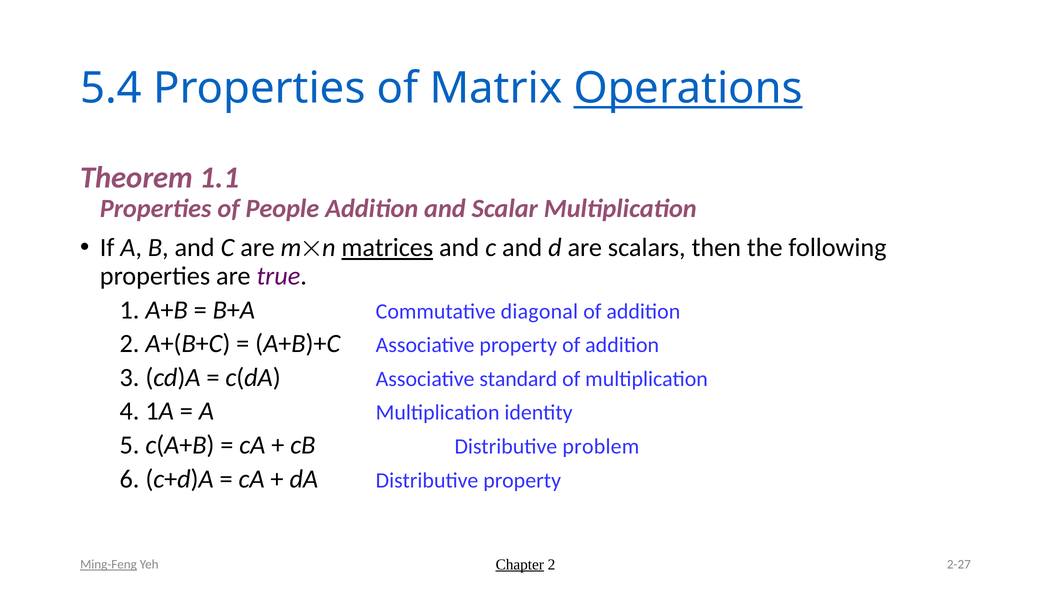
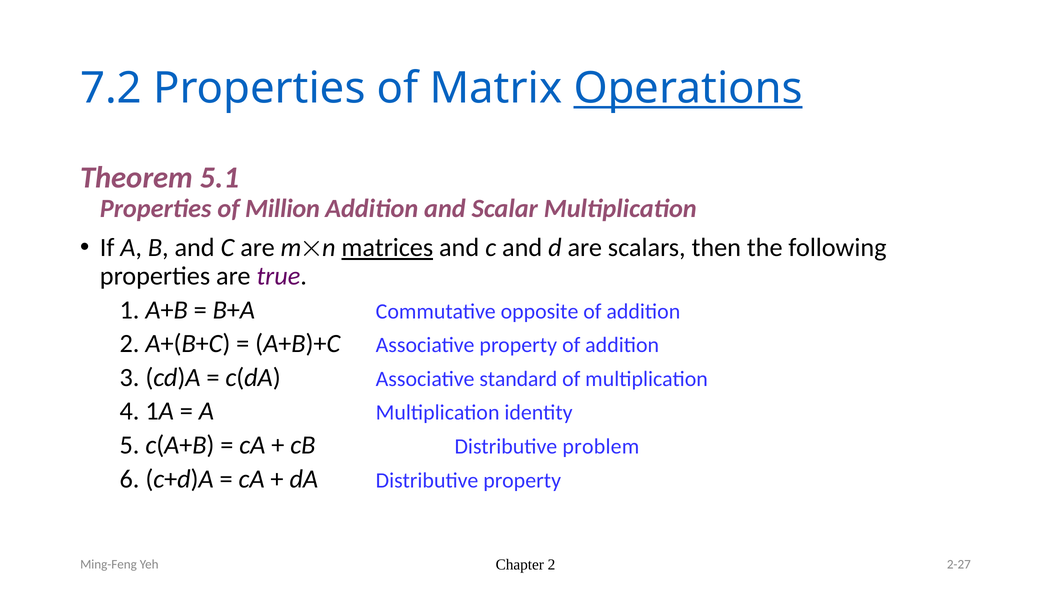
5.4: 5.4 -> 7.2 (111, 88)
1.1: 1.1 -> 5.1 (219, 178)
People: People -> Million (282, 208)
diagonal: diagonal -> opposite (540, 311)
Chapter underline: present -> none (520, 565)
Ming-Feng underline: present -> none (108, 565)
